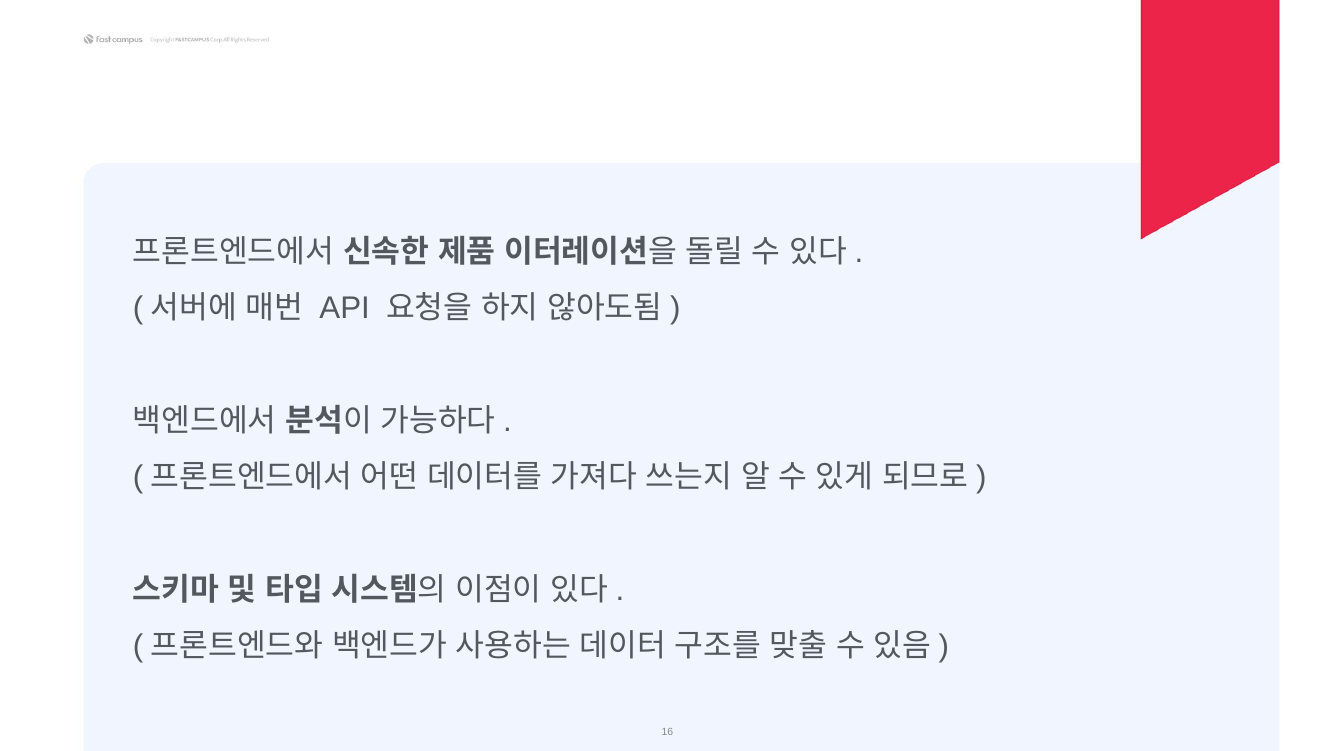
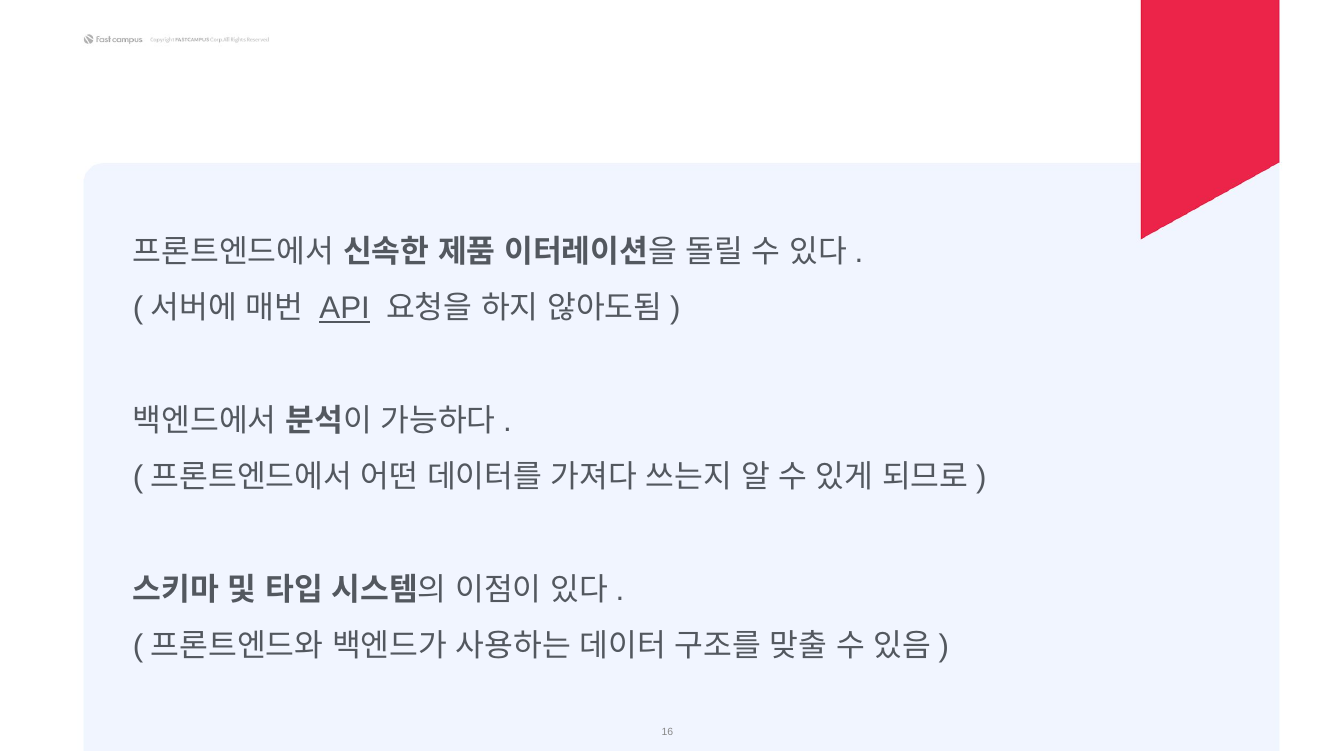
API underline: none -> present (345, 308)
